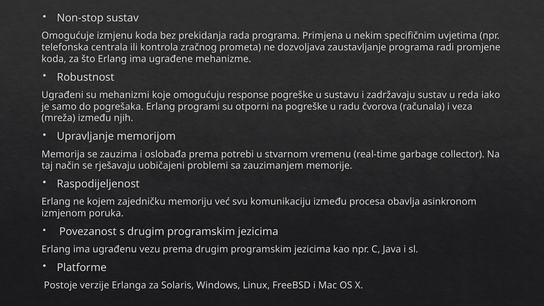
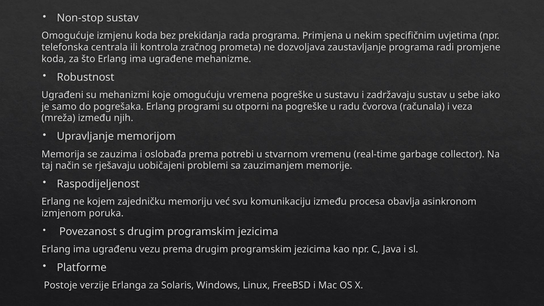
response: response -> vremena (248, 95)
reda: reda -> sebe (468, 95)
